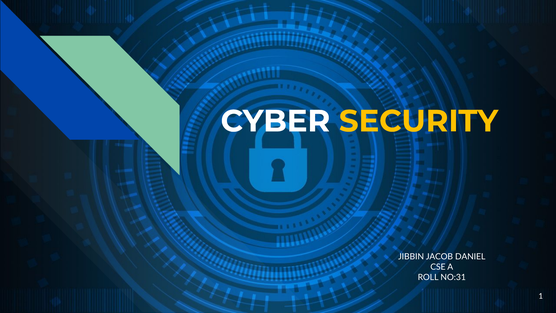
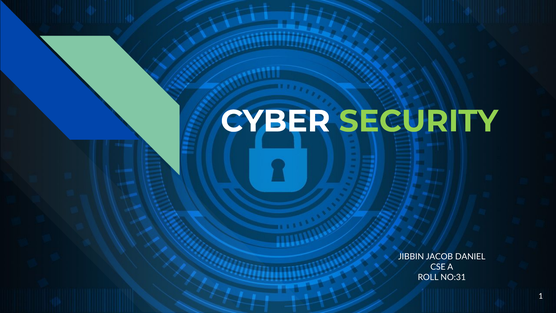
SECURITY colour: yellow -> light green (419, 121)
